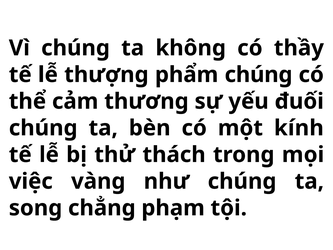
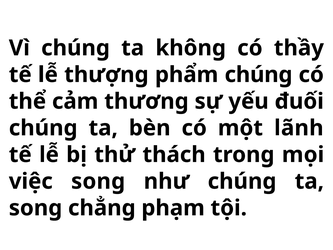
kính: kính -> lãnh (299, 128)
việc vàng: vàng -> song (98, 181)
